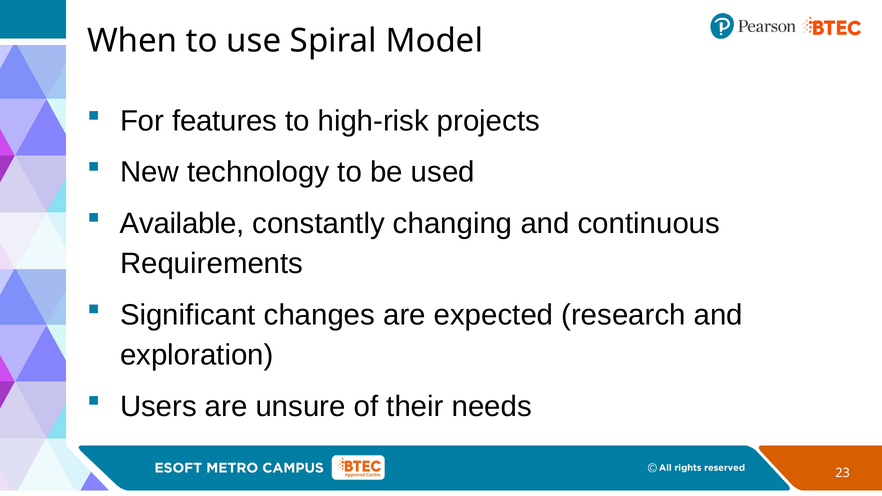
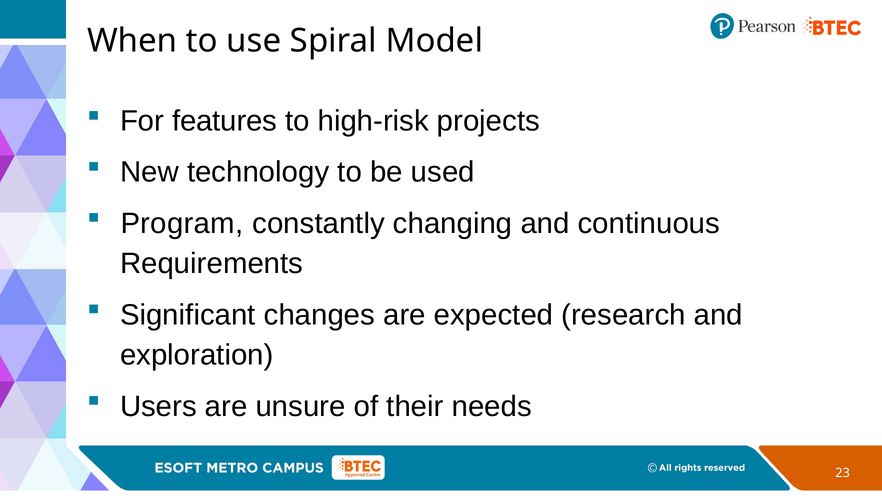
Available: Available -> Program (182, 224)
